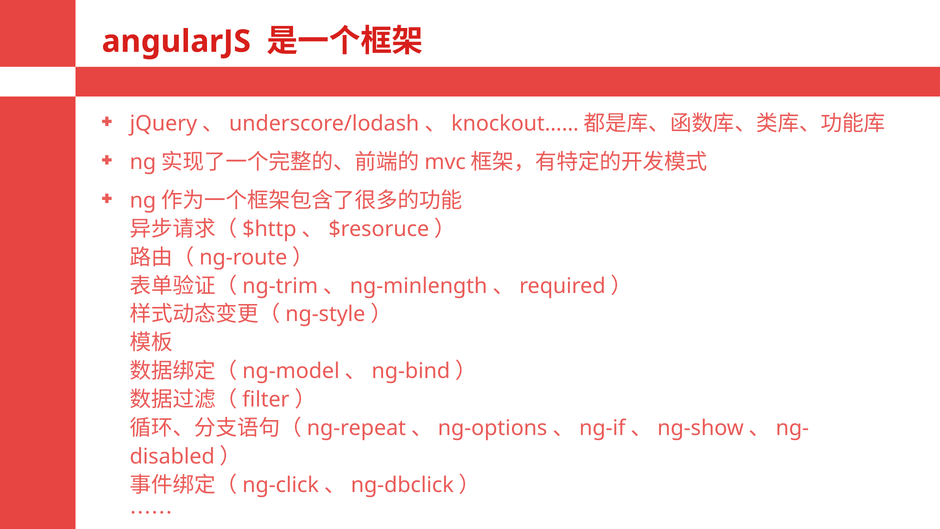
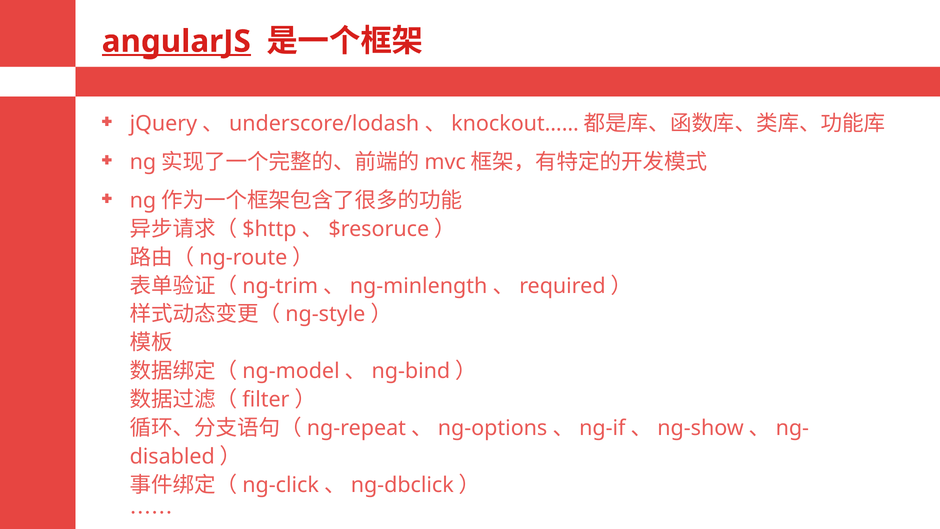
angularJS underline: none -> present (176, 41)
